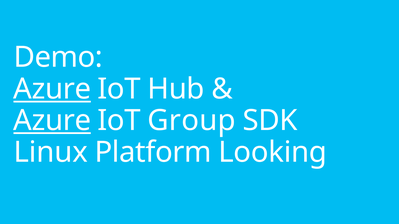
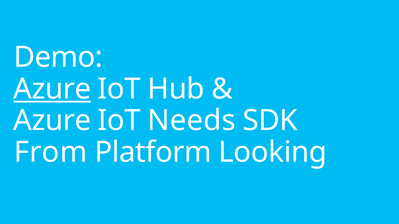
Azure underline: present -> none (52, 121)
Group: Group -> Needs (192, 121)
Linux: Linux -> From (51, 152)
